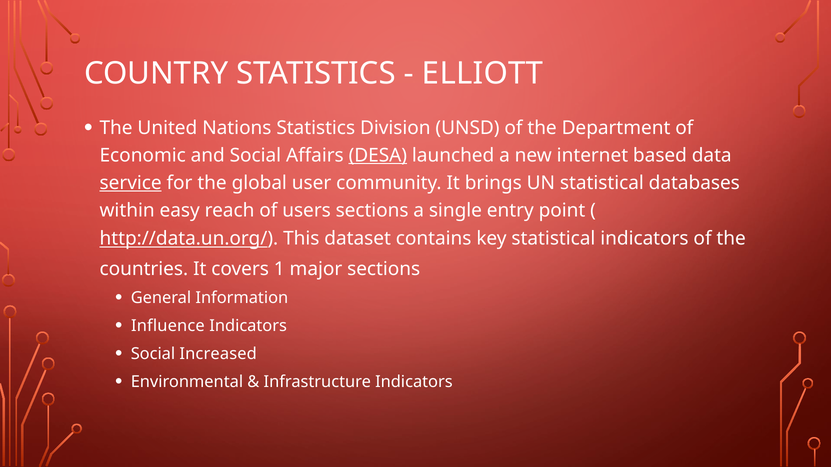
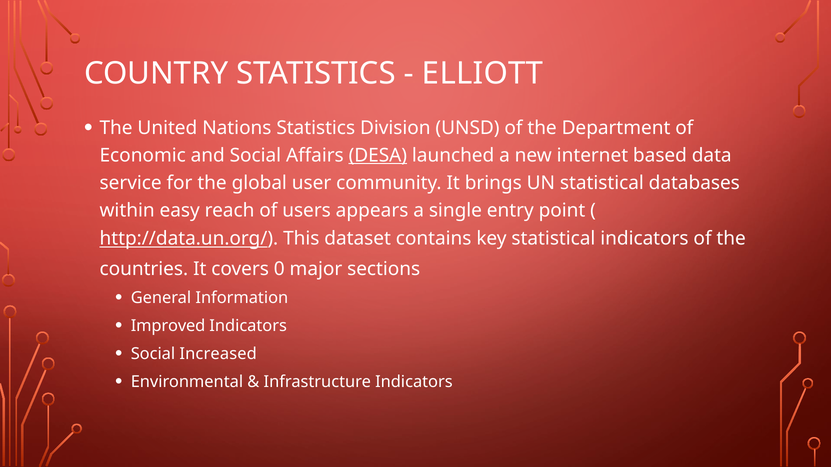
service underline: present -> none (131, 183)
users sections: sections -> appears (372, 210)
1: 1 -> 0 (279, 269)
Influence: Influence -> Improved (168, 326)
